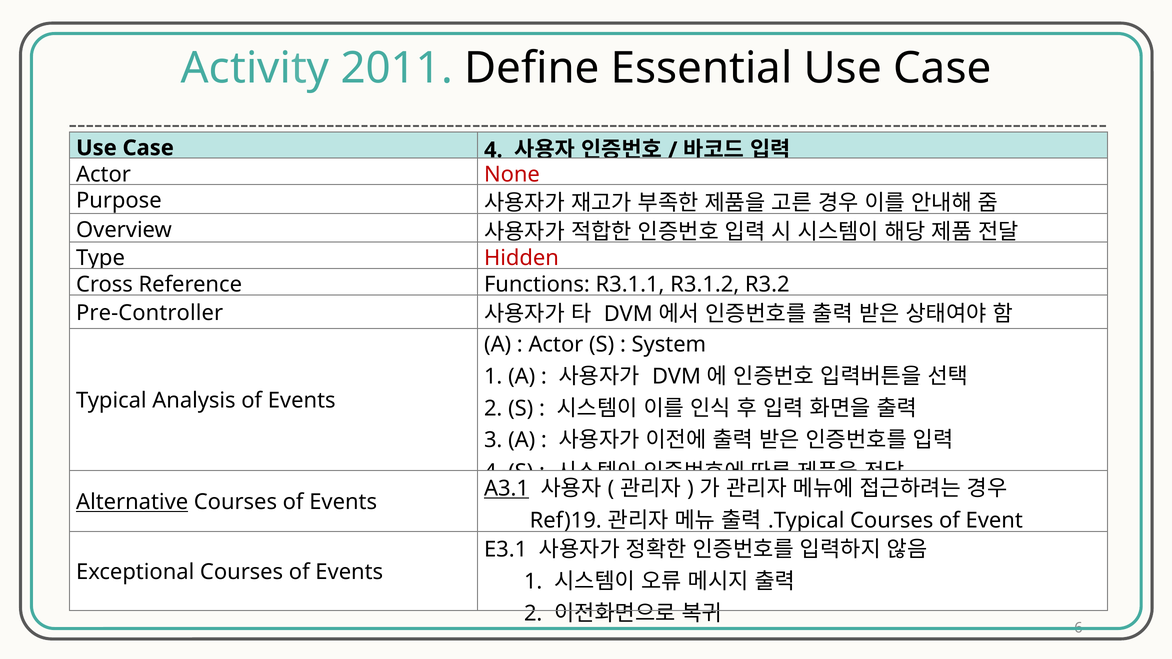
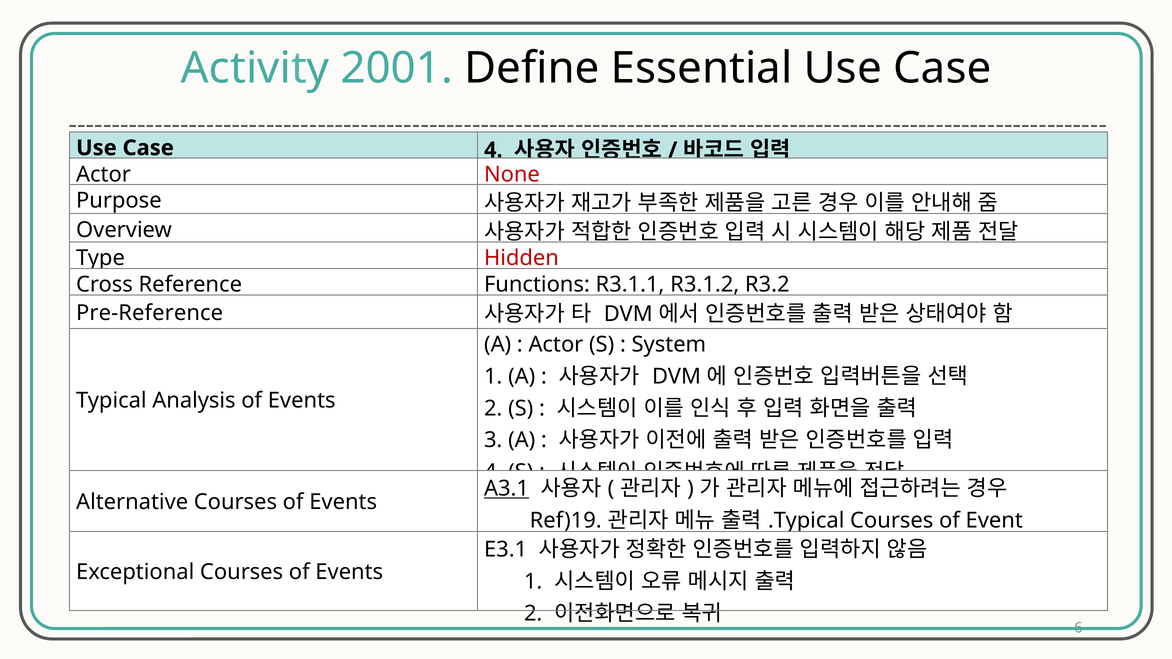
2011: 2011 -> 2001 (397, 68)
Pre-Controller: Pre-Controller -> Pre-Reference (150, 313)
Alternative underline: present -> none (132, 502)
